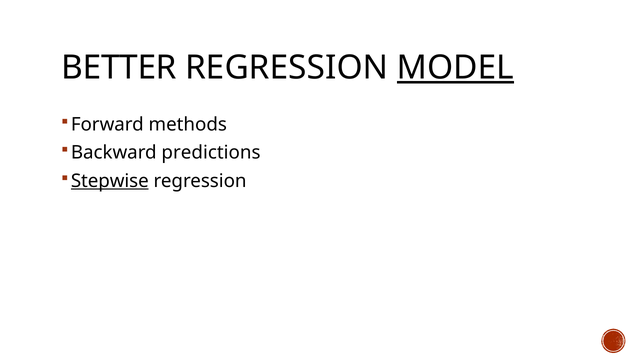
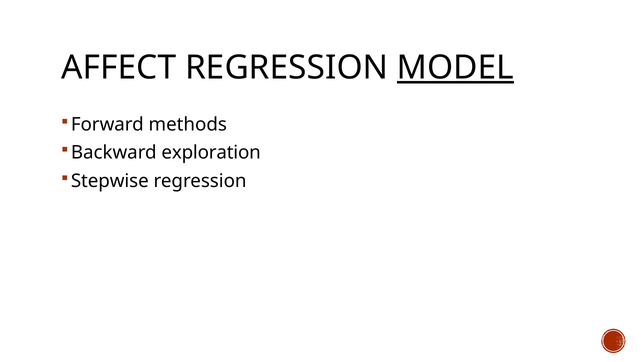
BETTER: BETTER -> AFFECT (119, 68)
predictions: predictions -> exploration (211, 153)
Stepwise underline: present -> none (110, 181)
